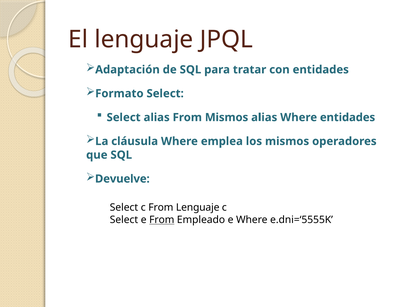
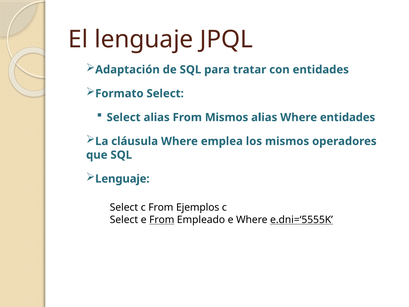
Devuelve: Devuelve -> Lenguaje (122, 179)
From Lenguaje: Lenguaje -> Ejemplos (198, 207)
e.dni=‘5555K underline: none -> present (302, 220)
